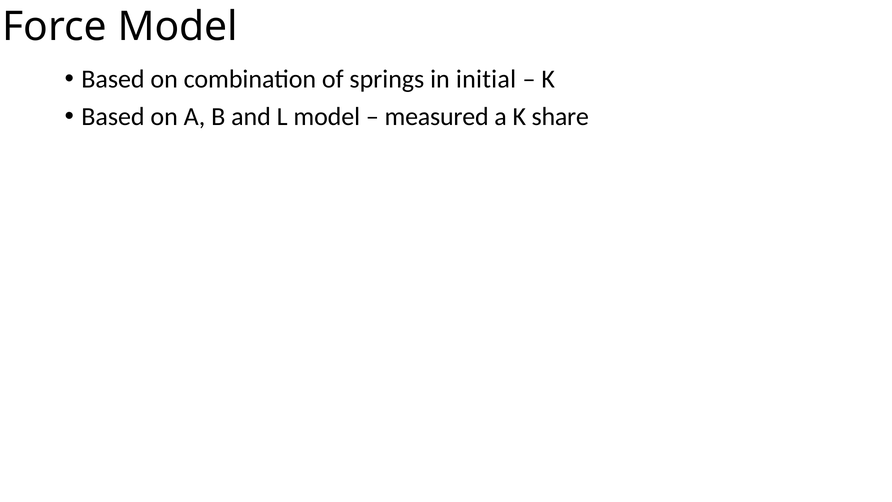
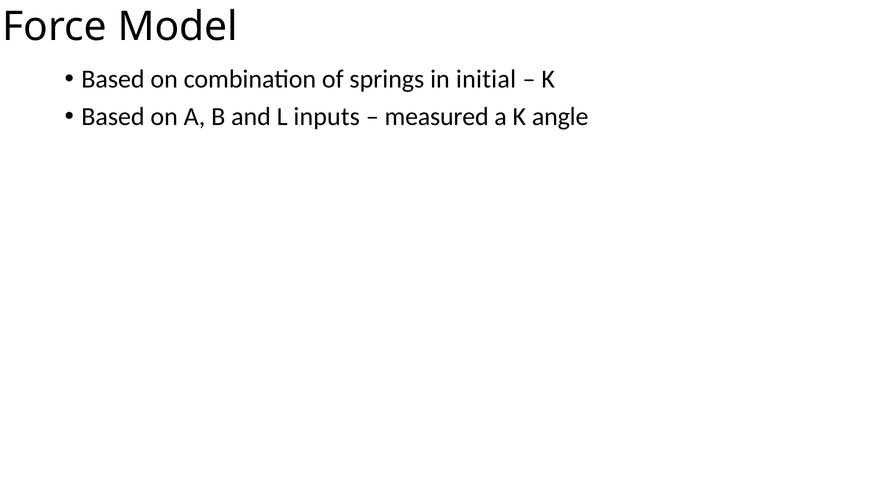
L model: model -> inputs (327, 117)
share: share -> angle (560, 117)
